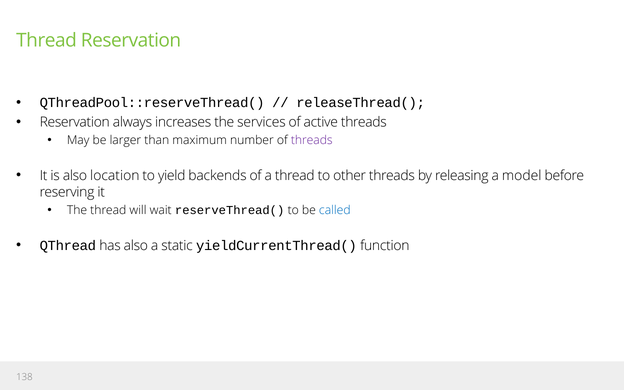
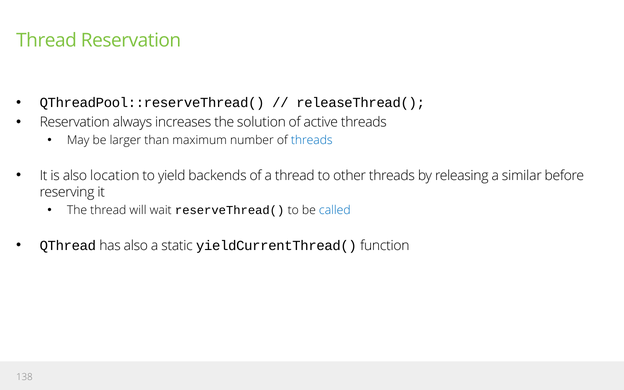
services: services -> solution (261, 122)
threads colour: purple -> blue (312, 140)
model: model -> similar (522, 176)
